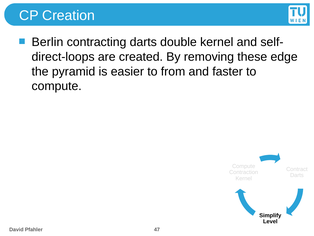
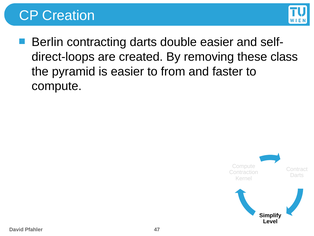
double kernel: kernel -> easier (217, 42)
edge: edge -> class (284, 57)
